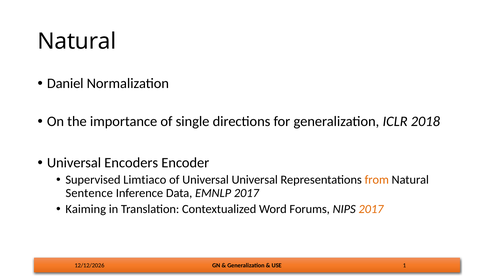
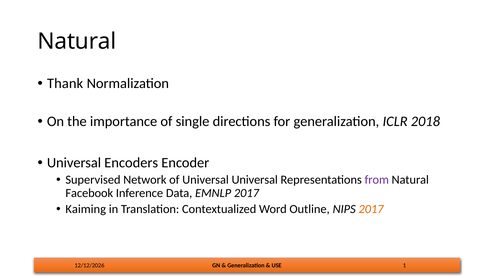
Daniel: Daniel -> Thank (65, 83)
Limtiaco: Limtiaco -> Network (145, 180)
from colour: orange -> purple (377, 180)
Sentence: Sentence -> Facebook (89, 193)
Forums: Forums -> Outline (310, 209)
